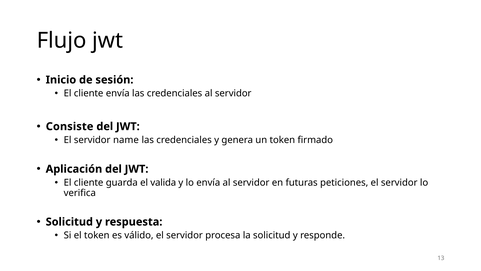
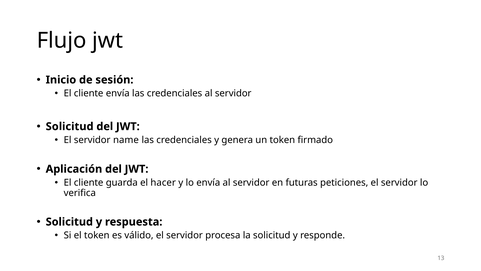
Consiste: Consiste -> Solicitud (70, 126)
valida: valida -> hacer (163, 182)
